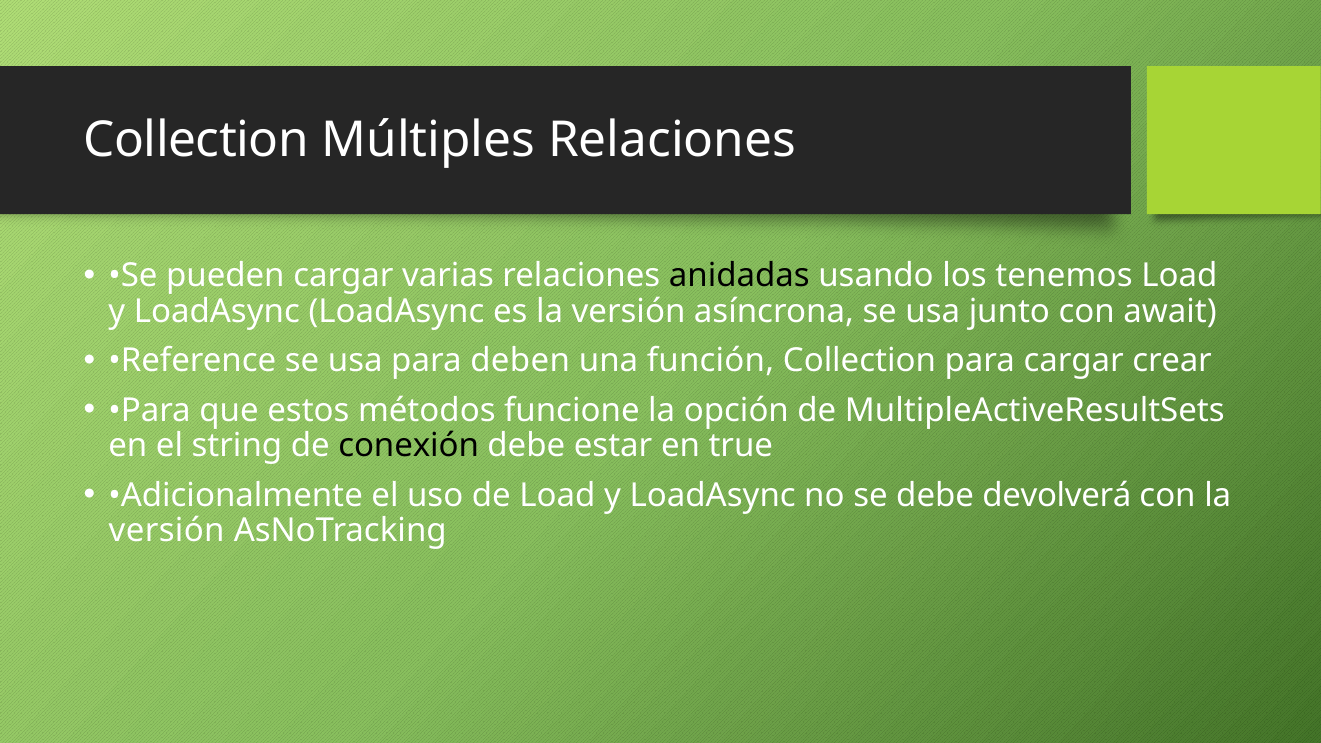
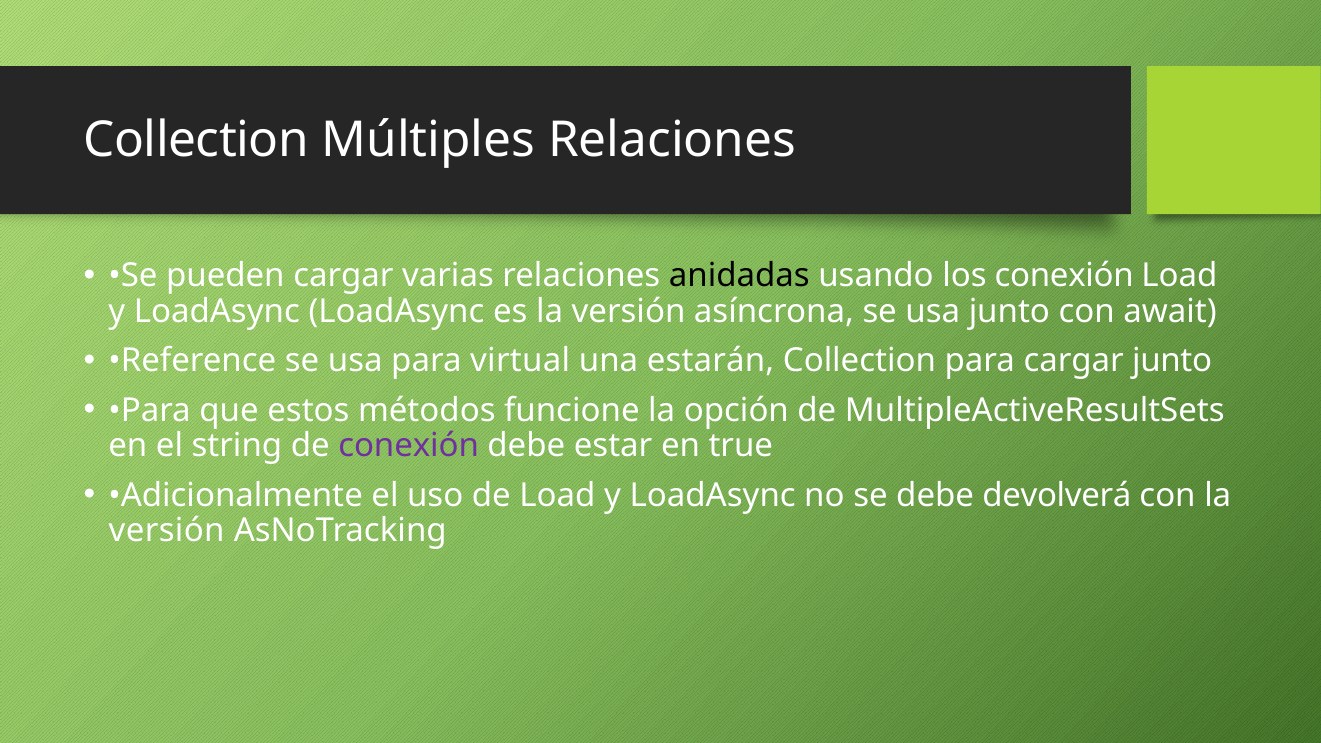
los tenemos: tenemos -> conexión (1064, 276)
deben: deben -> virtual (520, 361)
función: función -> estarán (711, 361)
cargar crear: crear -> junto (1172, 361)
conexión colour: black -> purple (409, 446)
